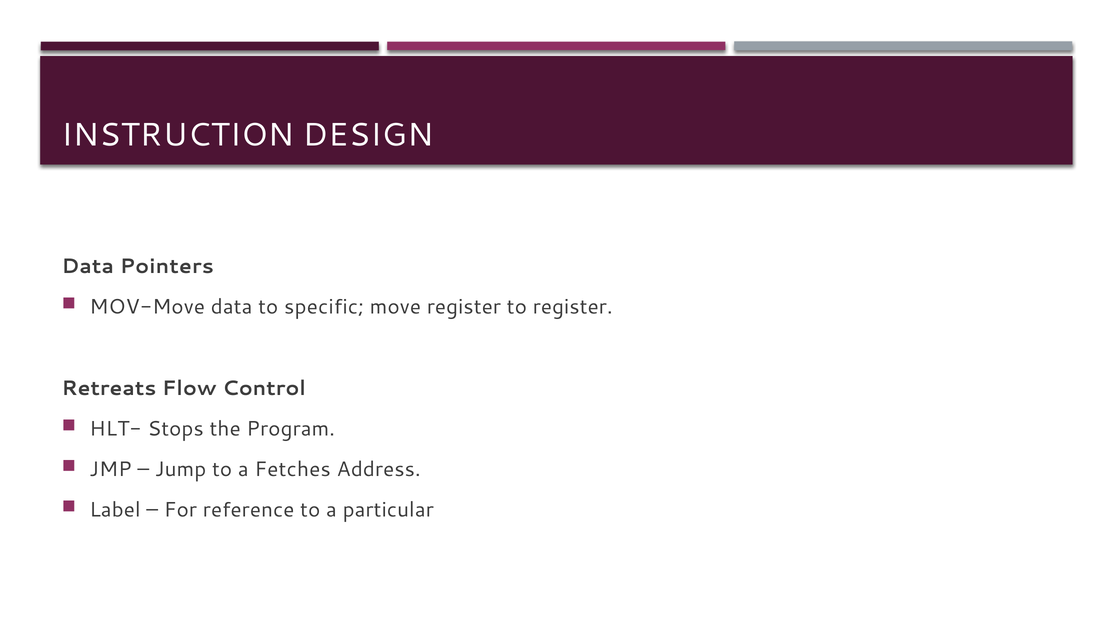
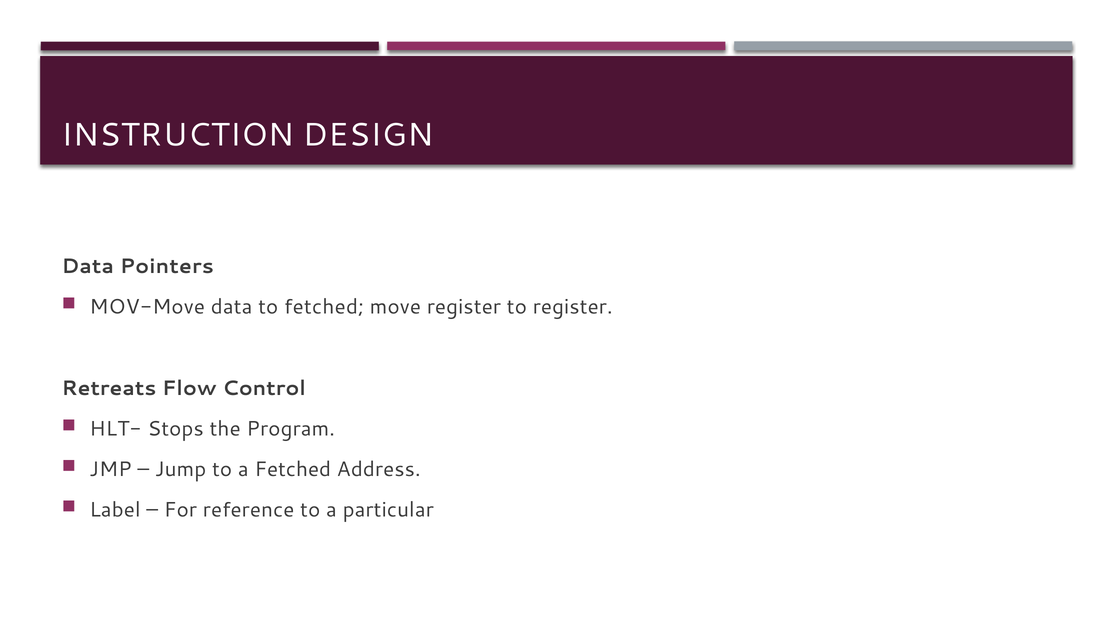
to specific: specific -> fetched (324, 307)
a Fetches: Fetches -> Fetched (293, 469)
